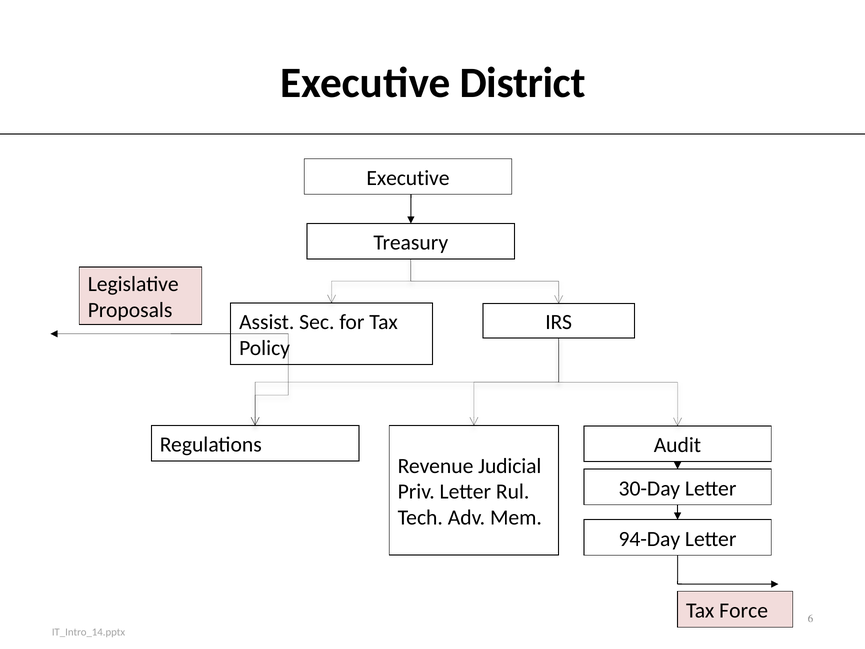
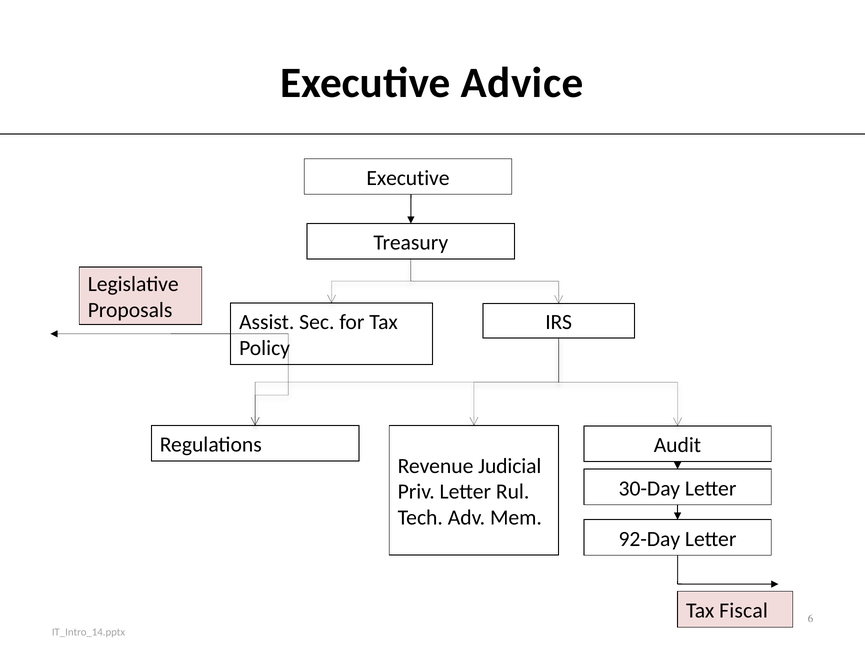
District: District -> Advice (522, 83)
94-Day: 94-Day -> 92-Day (649, 539)
Force: Force -> Fiscal (744, 611)
